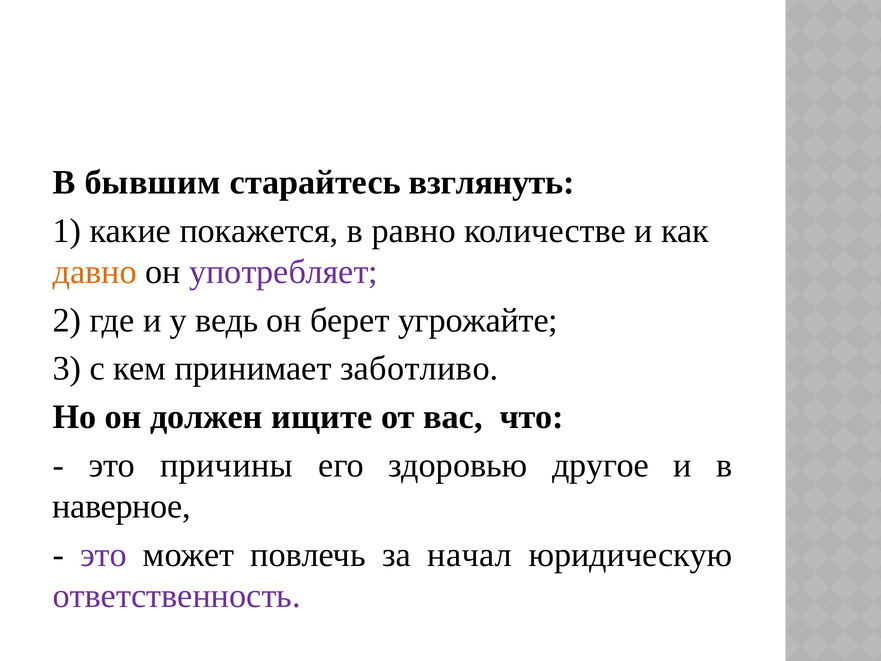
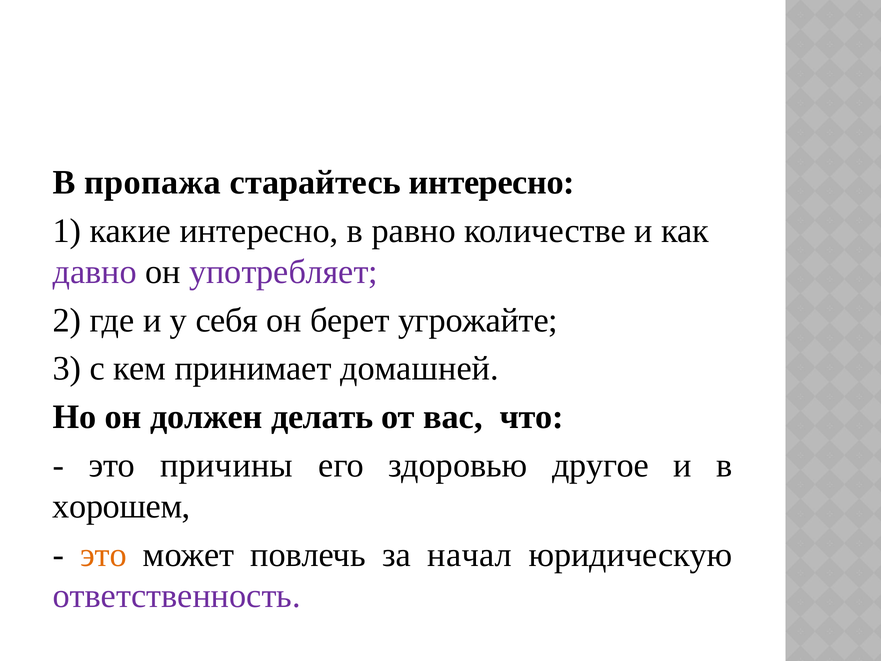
бывшим: бывшим -> пропажа (153, 182)
старайтесь взглянуть: взглянуть -> интересно (492, 182)
какие покажется: покажется -> интересно (259, 231)
давно colour: orange -> purple (95, 272)
ведь: ведь -> себя (227, 320)
заботливо: заботливо -> домашней (419, 368)
ищите: ищите -> делать (322, 417)
наверное: наверное -> хорошем (121, 506)
это colour: purple -> orange (104, 555)
